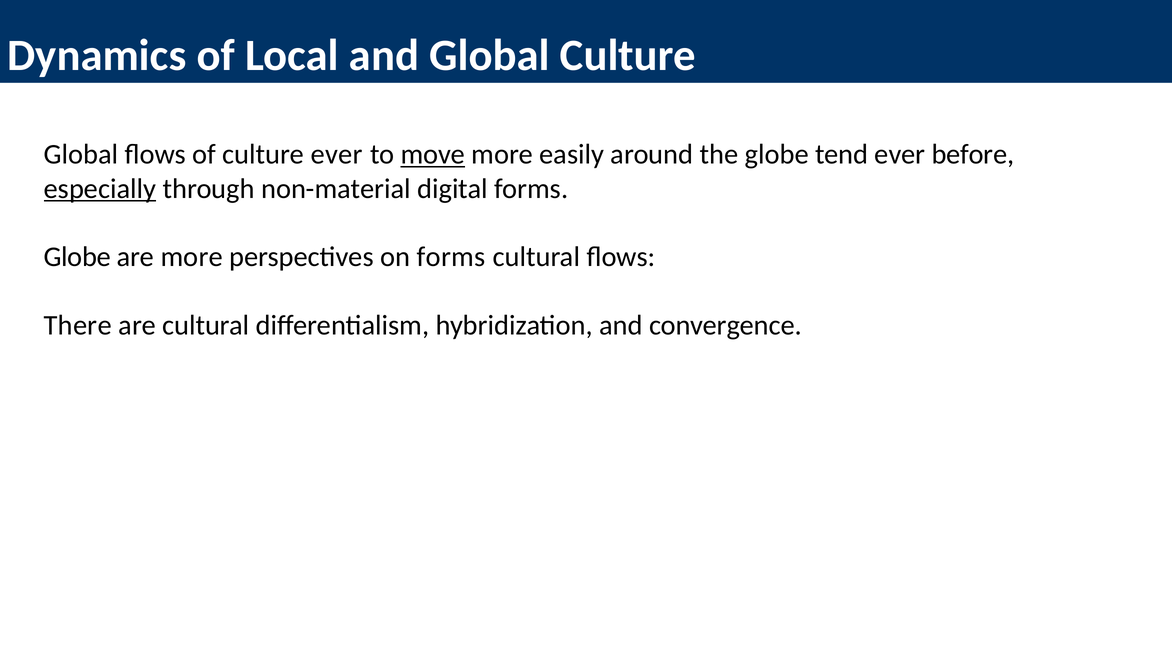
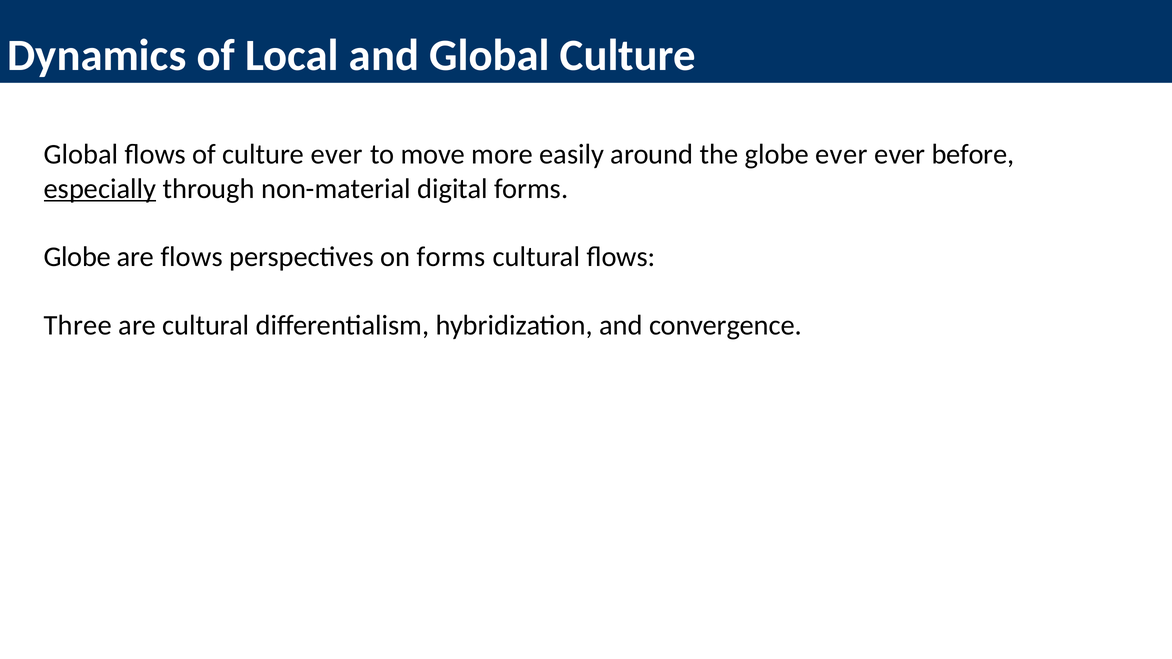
move underline: present -> none (433, 155)
globe tend: tend -> ever (841, 155)
are more: more -> flows (192, 257)
There: There -> Three (78, 326)
